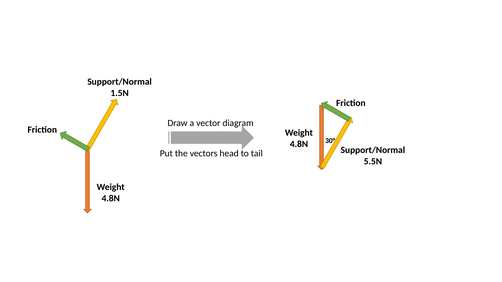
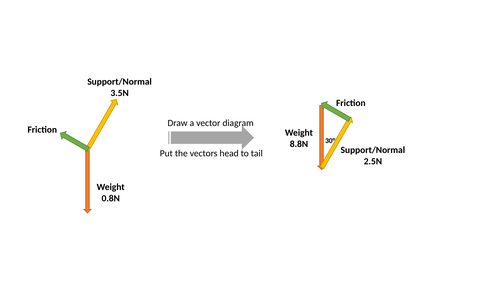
1.5N: 1.5N -> 3.5N (120, 93)
4.8N: 4.8N -> 8.8N (299, 144)
5.5N: 5.5N -> 2.5N (373, 162)
4.8N: 4.8N -> 0.8N (111, 199)
